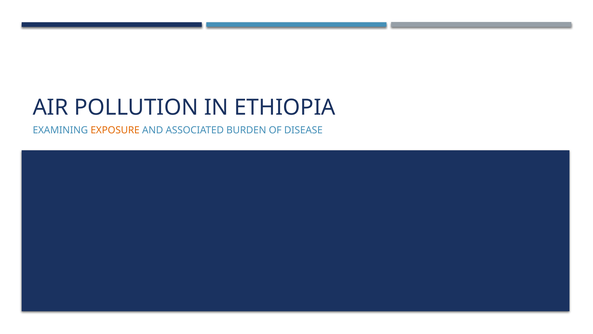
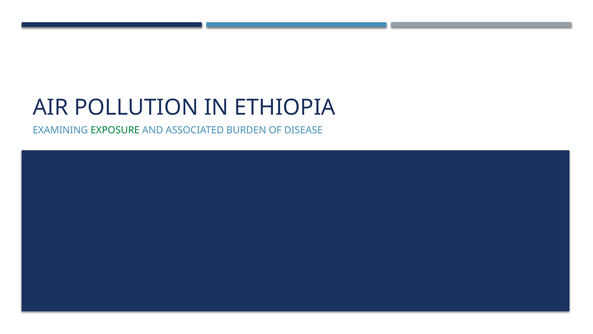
EXPOSURE colour: orange -> green (115, 130)
